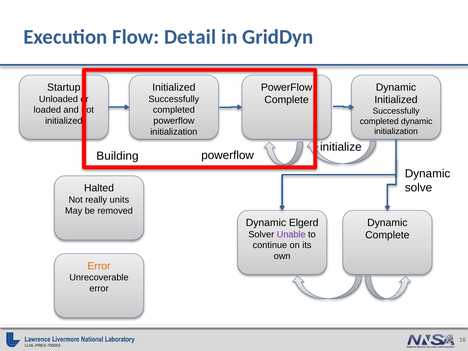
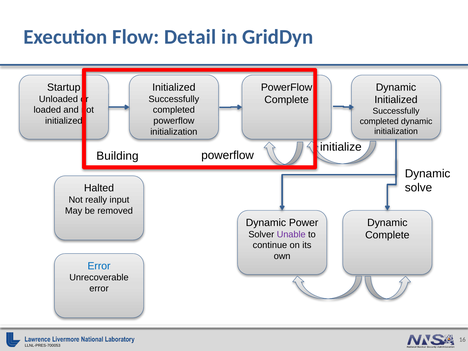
units: units -> input (119, 200)
Elgerd: Elgerd -> Power (304, 223)
Error colour: orange -> blue (99, 266)
